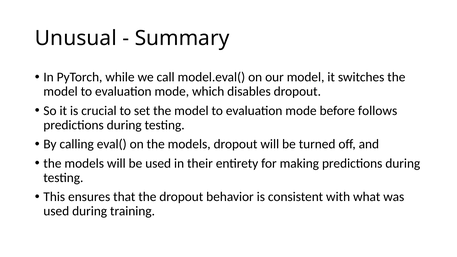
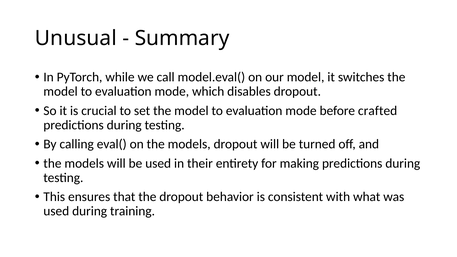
follows: follows -> crafted (378, 111)
